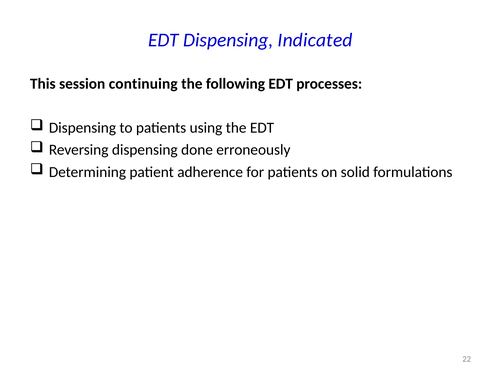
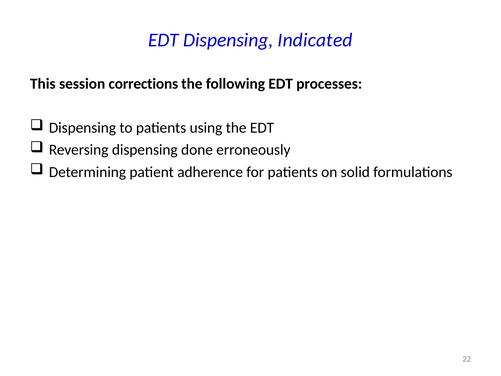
continuing: continuing -> corrections (143, 84)
